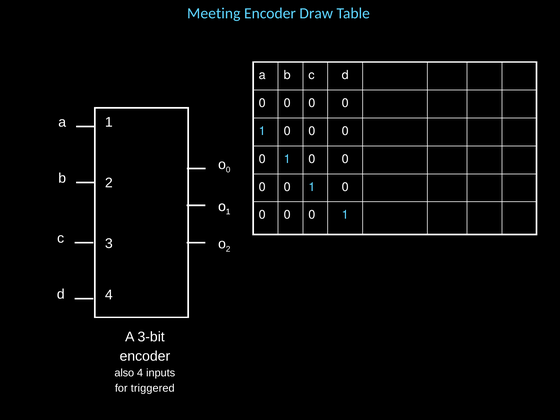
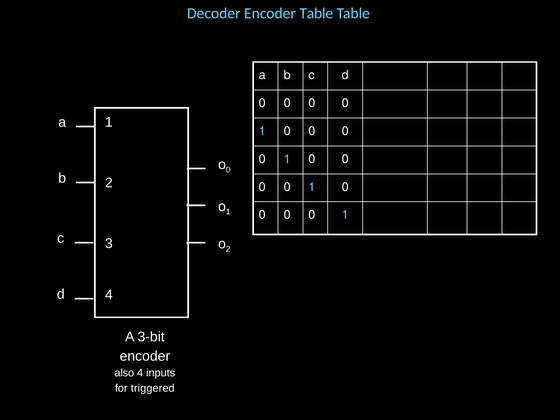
Meeting: Meeting -> Decoder (214, 13)
Encoder Draw: Draw -> Table (316, 13)
